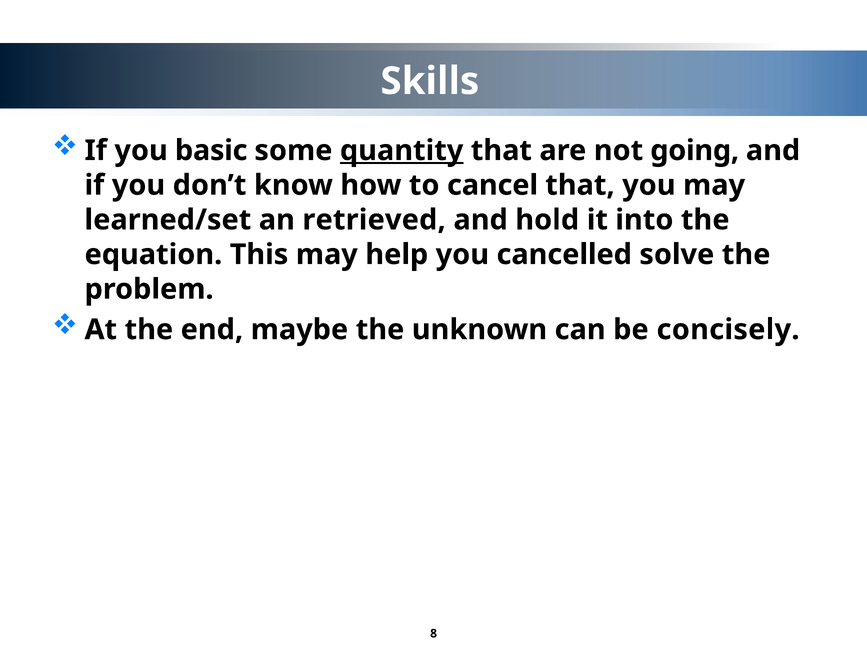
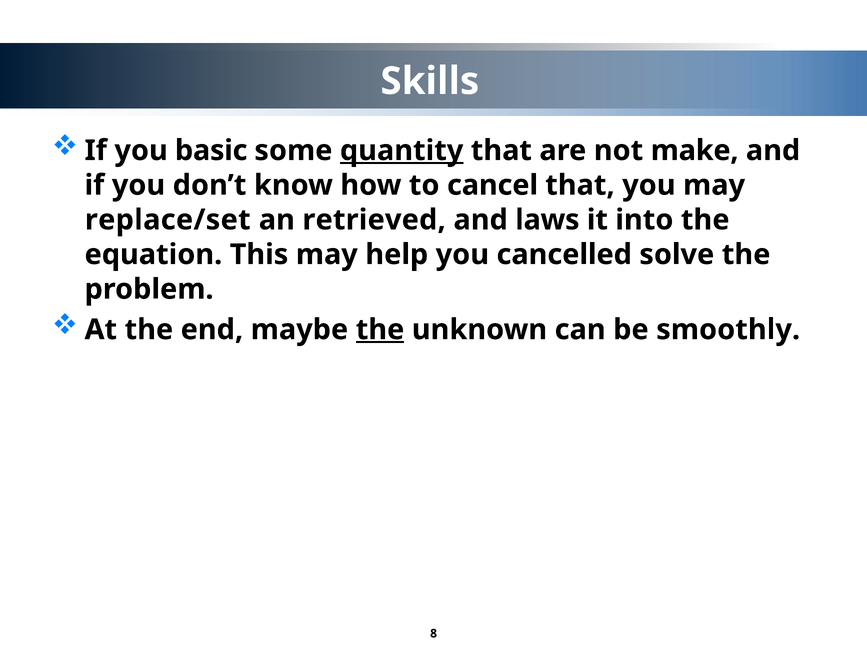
going: going -> make (695, 151)
learned/set: learned/set -> replace/set (168, 220)
hold: hold -> laws (547, 220)
the underline: none -> present (380, 330)
concisely: concisely -> smoothly (728, 330)
